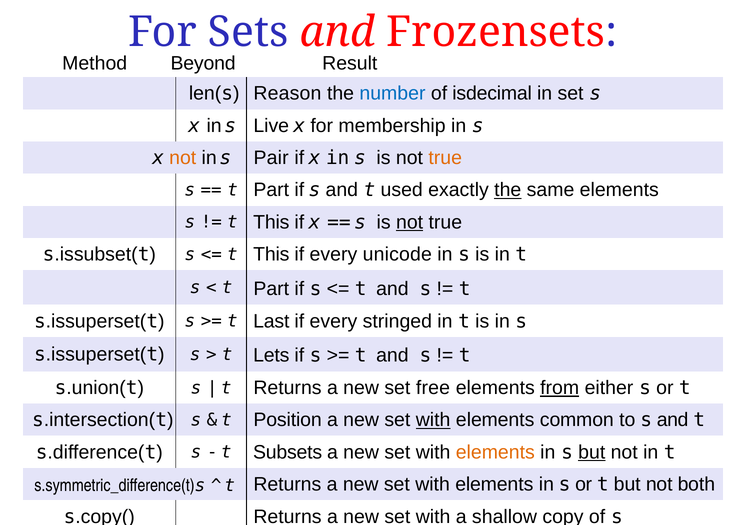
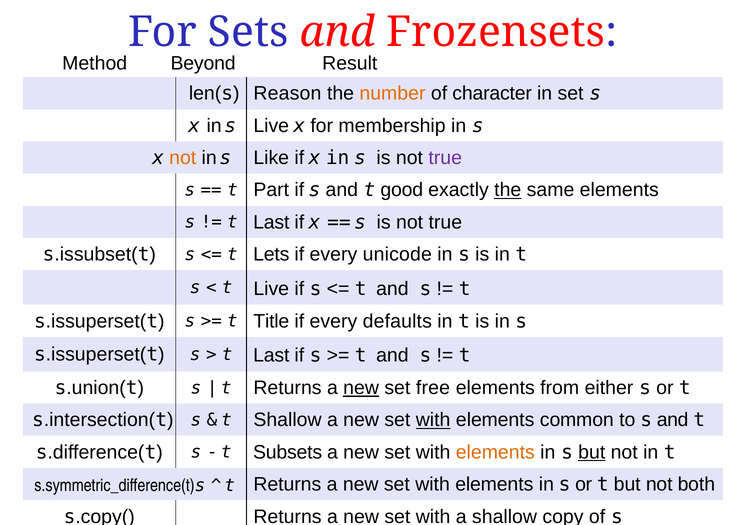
number colour: blue -> orange (392, 94)
isdecimal: isdecimal -> character (492, 94)
Pair: Pair -> Like (271, 158)
true colour: orange -> purple (445, 158)
used: used -> good (402, 190)
This: This -> Last (271, 222)
not underline: present -> none (410, 222)
This: This -> Lets (271, 255)
Part: Part -> Live (271, 289)
Last: Last -> Title (271, 321)
stringed: stringed -> defaults (397, 321)
Lets: Lets -> Last (271, 356)
new underline: none -> present (361, 388)
from underline: present -> none (560, 388)
t Position: Position -> Shallow (288, 420)
